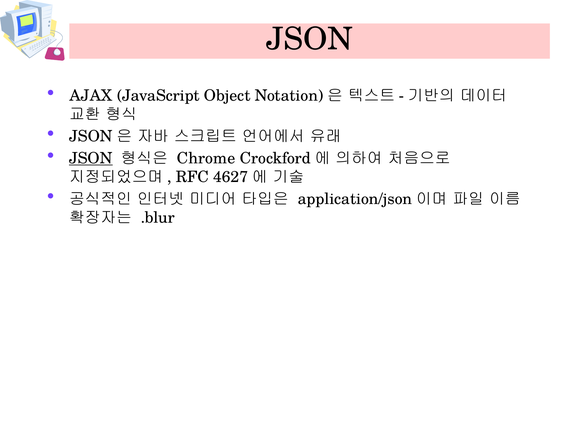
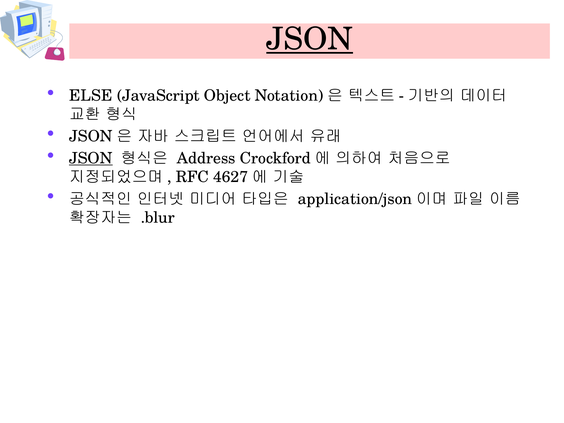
JSON underline: none -> present (310, 39)
AJAX: AJAX -> ELSE (91, 96)
Chrome: Chrome -> Address (206, 158)
